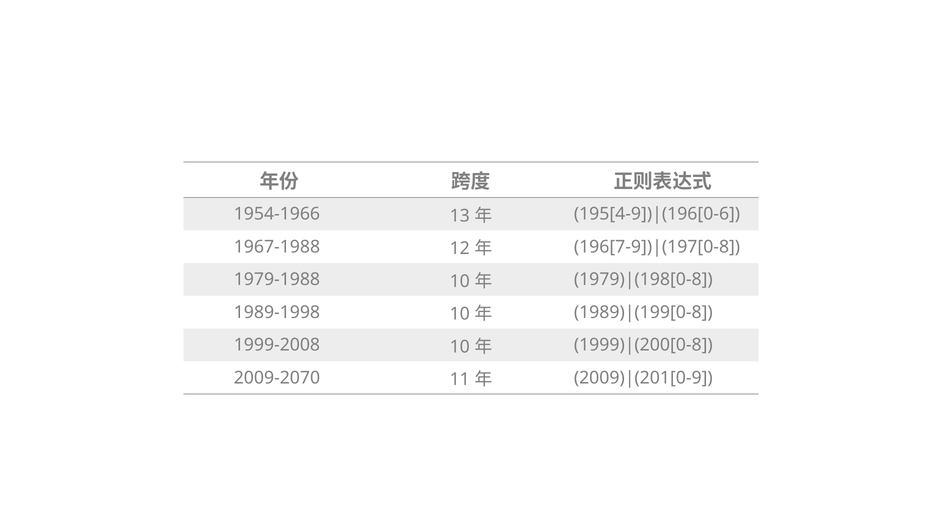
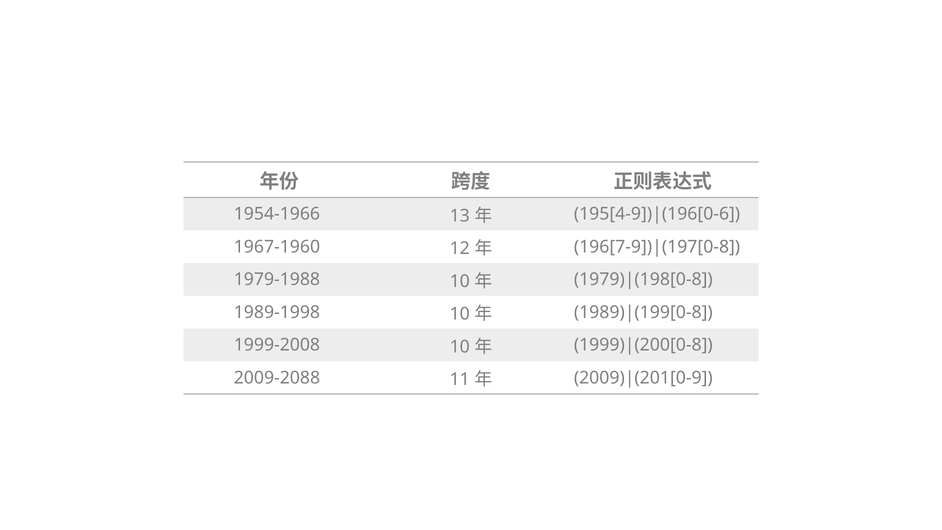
1967-1988: 1967-1988 -> 1967-1960 (277, 247)
2009-2070: 2009-2070 -> 2009-2088 (277, 378)
